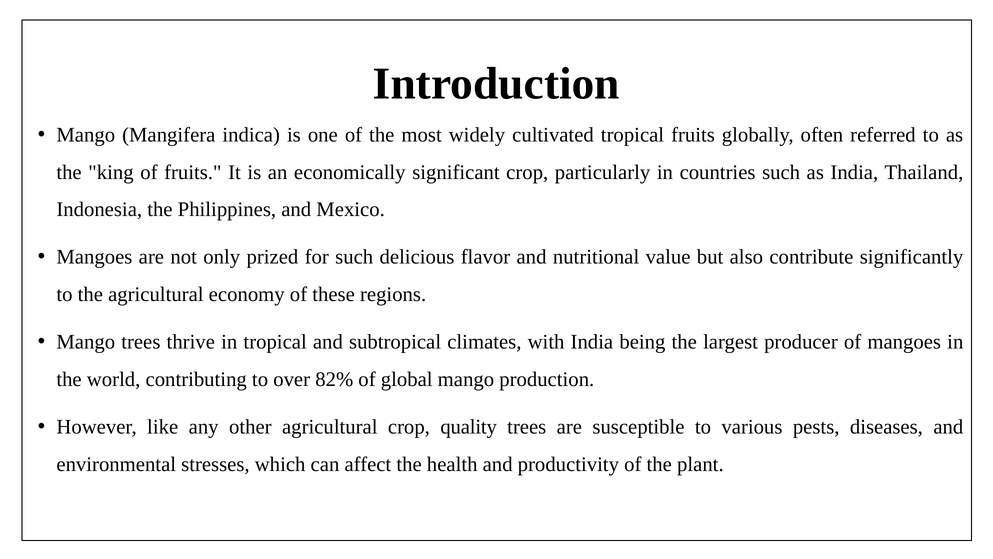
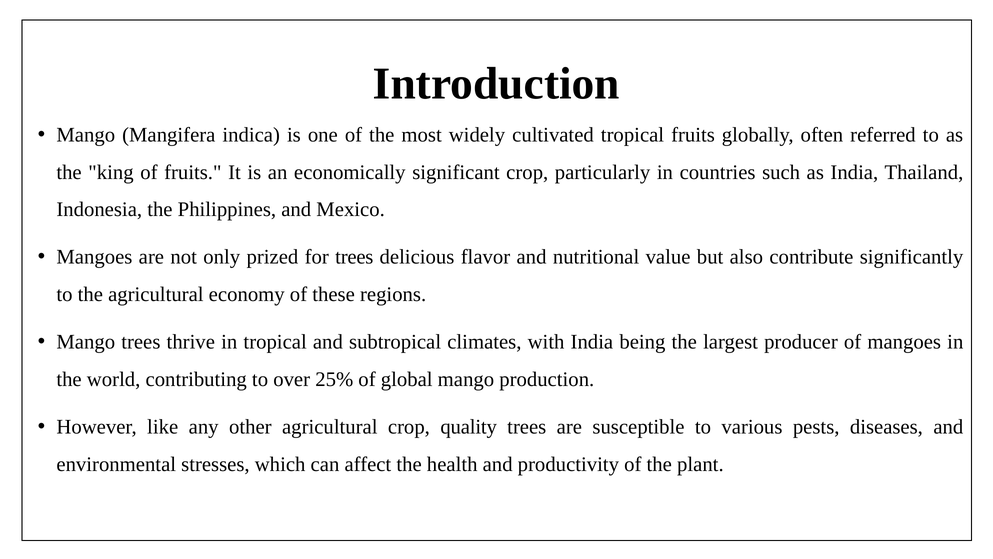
for such: such -> trees (354, 257)
82%: 82% -> 25% (334, 379)
